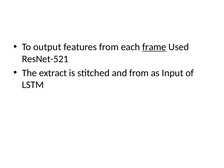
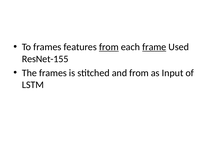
To output: output -> frames (47, 47)
from underline: none -> present (109, 47)
ResNet-521: ResNet-521 -> ResNet-155 (45, 59)
The extract: extract -> frames (53, 73)
